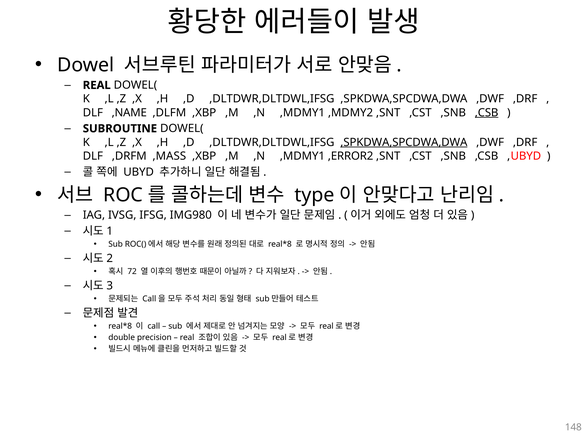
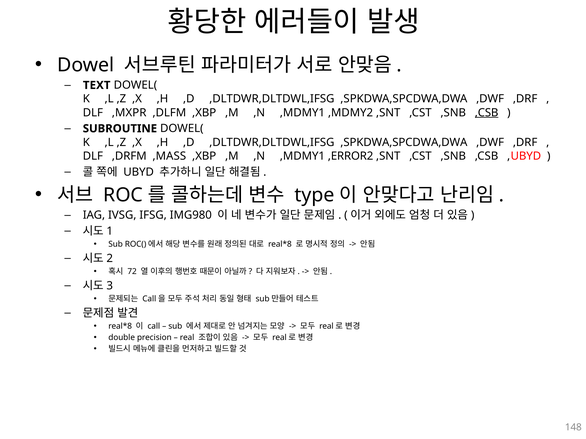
REAL: REAL -> TEXT (97, 85)
,NAME: ,NAME -> ,MXPR (129, 113)
,SPKDWA,SPCDWA,DWA underline: present -> none (404, 142)
